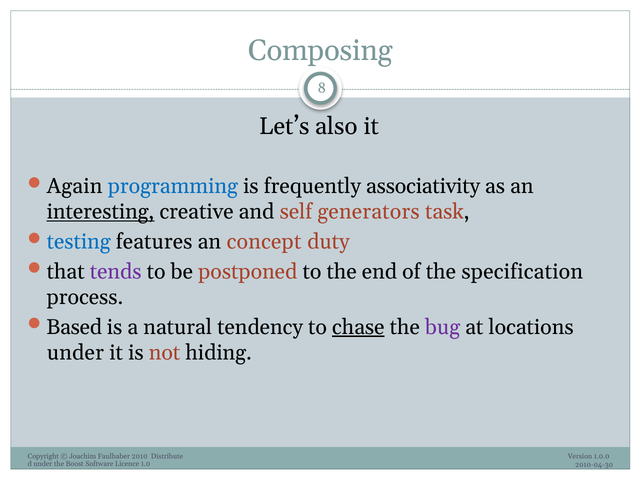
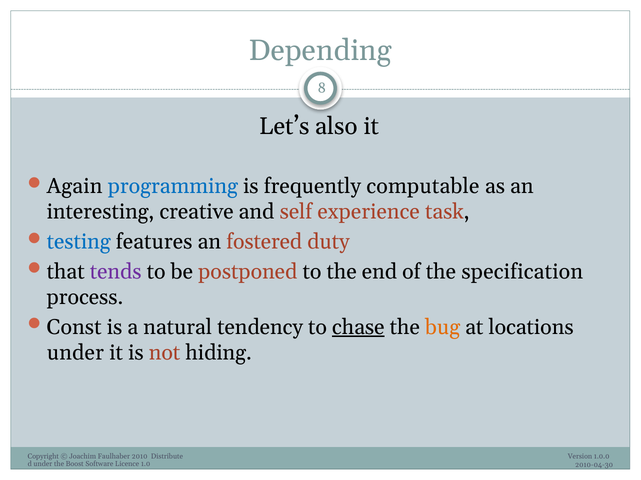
Composing: Composing -> Depending (320, 50)
associativity: associativity -> computable (423, 187)
interesting underline: present -> none (101, 212)
generators: generators -> experience (369, 212)
concept: concept -> fostered (264, 242)
Based: Based -> Const (74, 328)
bug colour: purple -> orange (443, 328)
